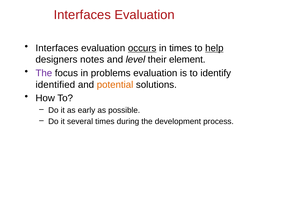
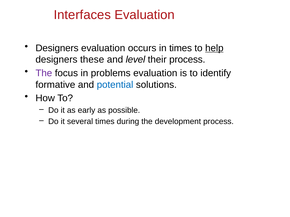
Interfaces: Interfaces -> Designers (57, 48)
occurs underline: present -> none (142, 48)
notes: notes -> these (92, 60)
their element: element -> process (187, 60)
identified: identified -> formative (55, 85)
potential colour: orange -> blue (115, 85)
